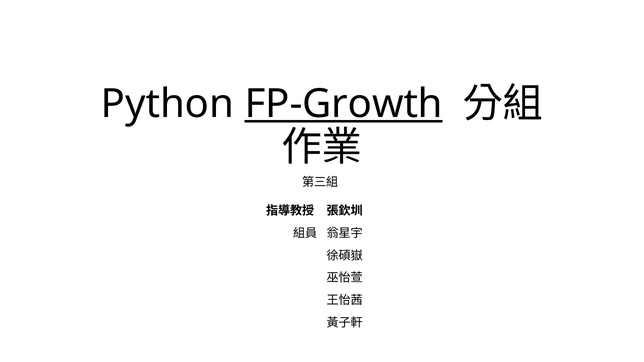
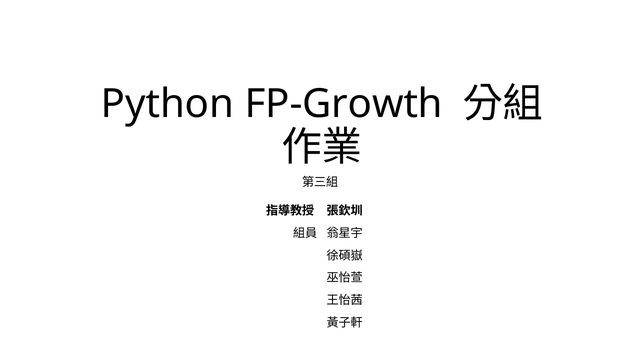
FP-Growth underline: present -> none (344, 104)
